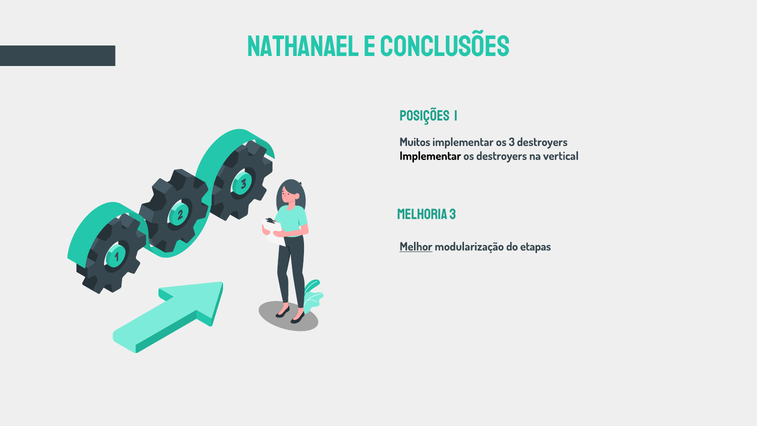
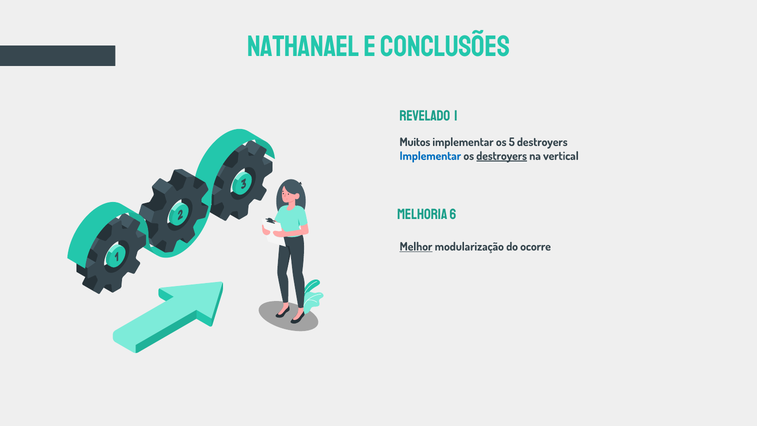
Posições: Posições -> Revelado (425, 116)
os 3: 3 -> 5 (512, 142)
Implementar colour: black -> blue (430, 156)
destroyers underline: none -> present (502, 156)
melhoria 3: 3 -> 6 (453, 214)
etapas: etapas -> ocorre (536, 247)
